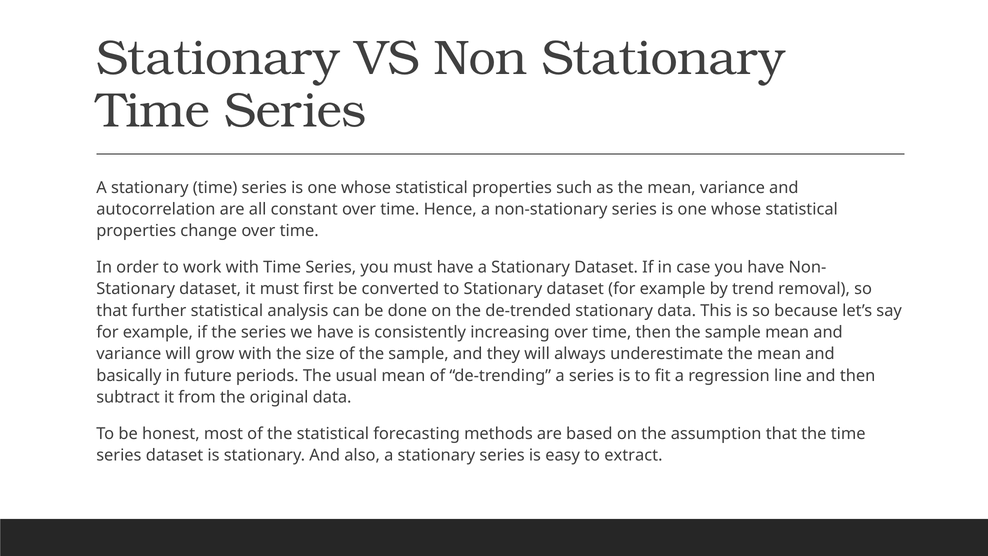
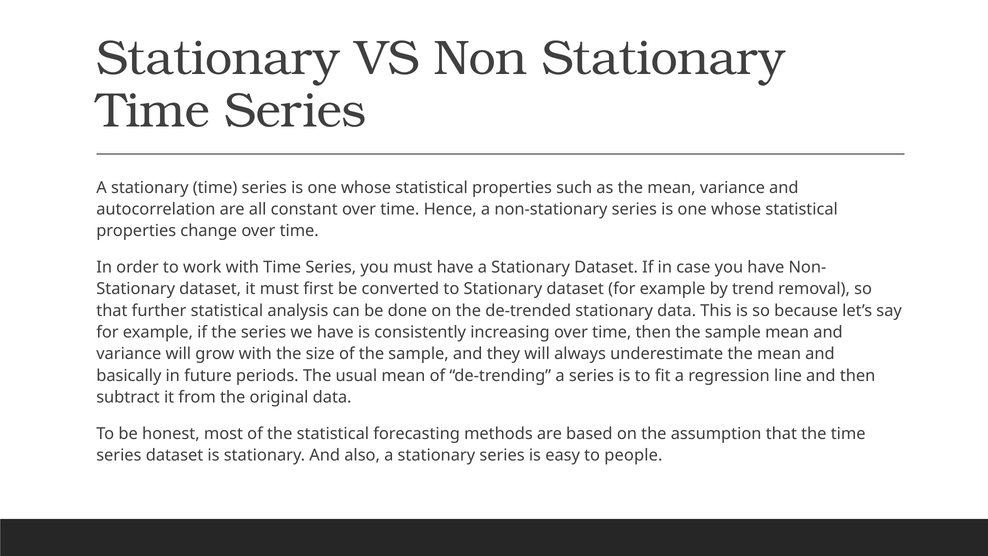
extract: extract -> people (633, 455)
